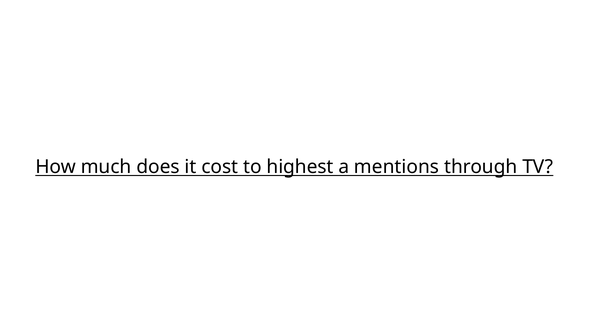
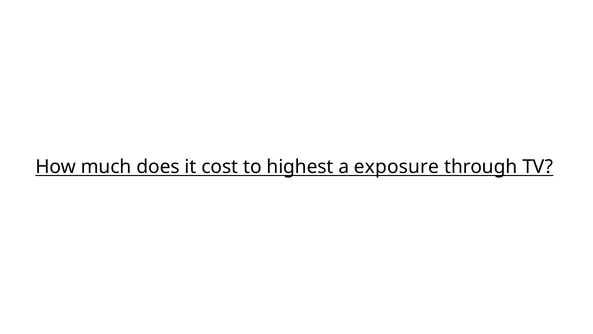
mentions: mentions -> exposure (397, 167)
